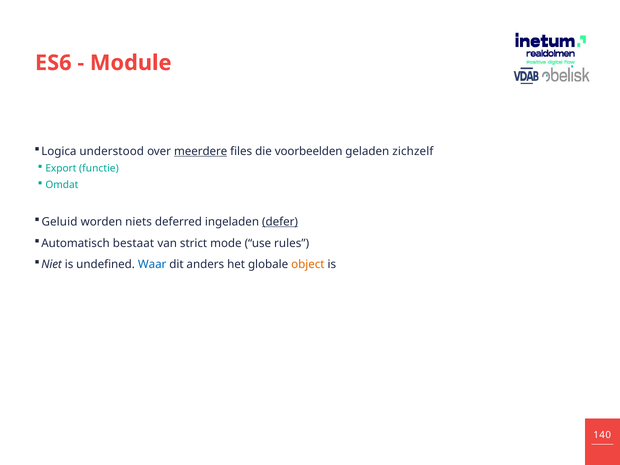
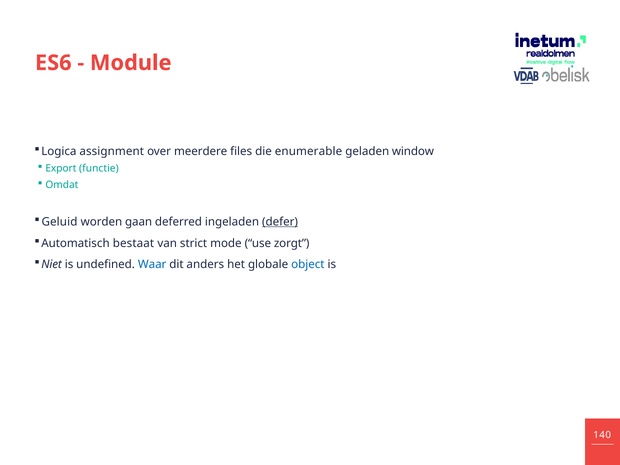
understood: understood -> assignment (112, 151)
meerdere underline: present -> none (201, 151)
voorbeelden: voorbeelden -> enumerable (309, 151)
zichzelf: zichzelf -> window (413, 151)
niets: niets -> gaan (139, 222)
rules: rules -> zorgt (292, 243)
object colour: orange -> blue (308, 265)
